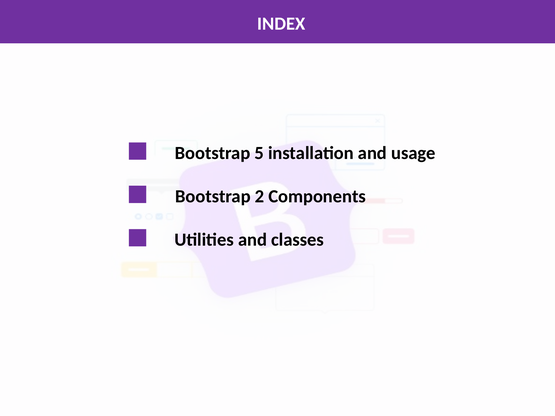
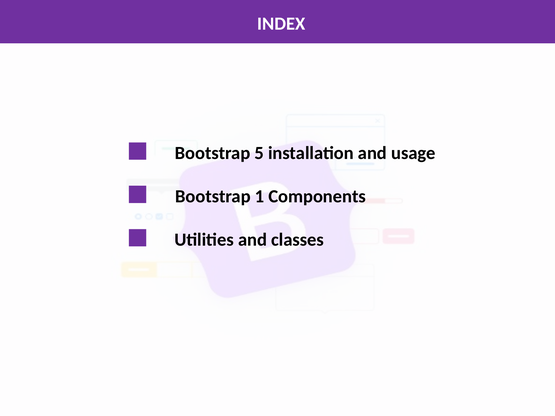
2: 2 -> 1 (260, 197)
